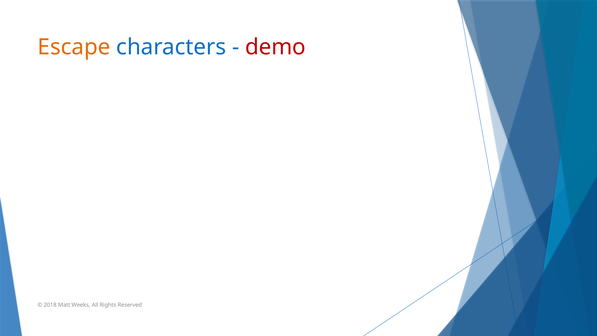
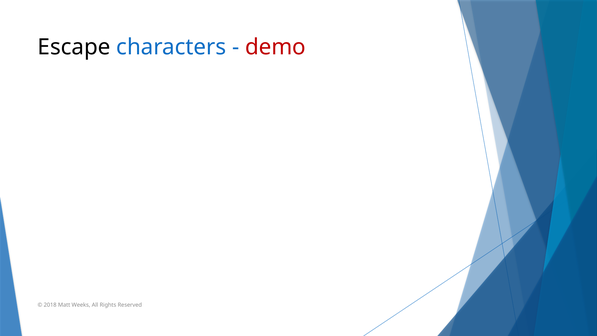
Escape colour: orange -> black (74, 47)
